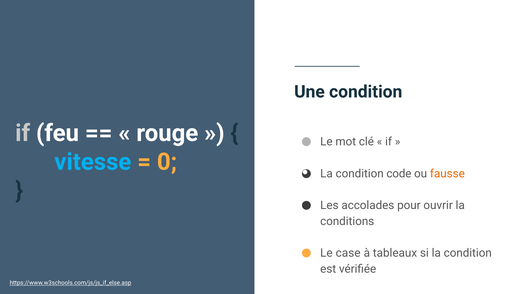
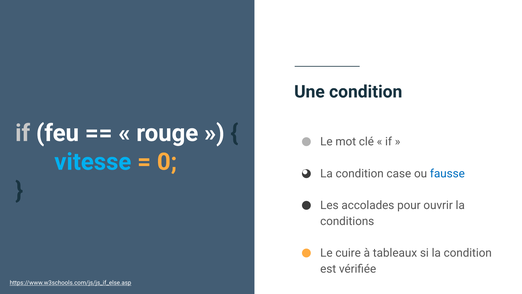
code: code -> case (399, 173)
fausse colour: orange -> blue (447, 173)
case: case -> cuire (348, 253)
